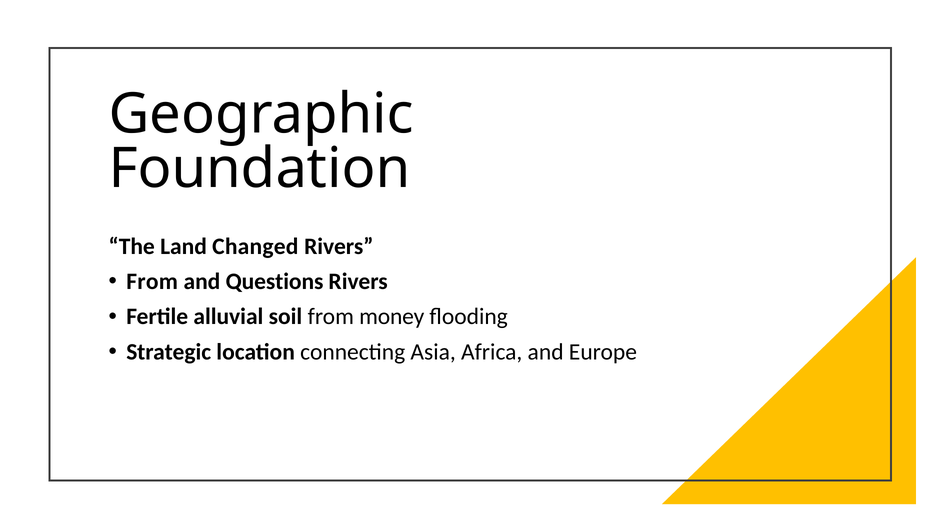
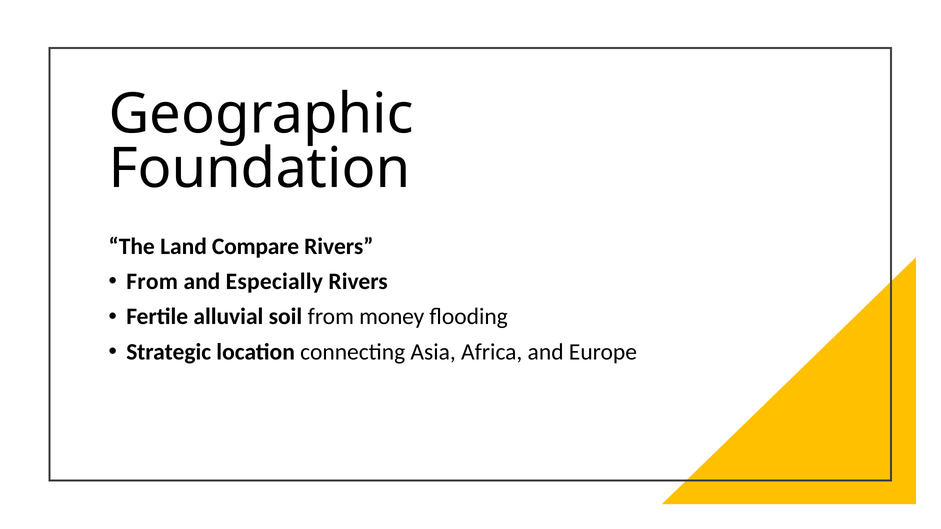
Changed: Changed -> Compare (256, 246)
Questions: Questions -> Especially (274, 282)
